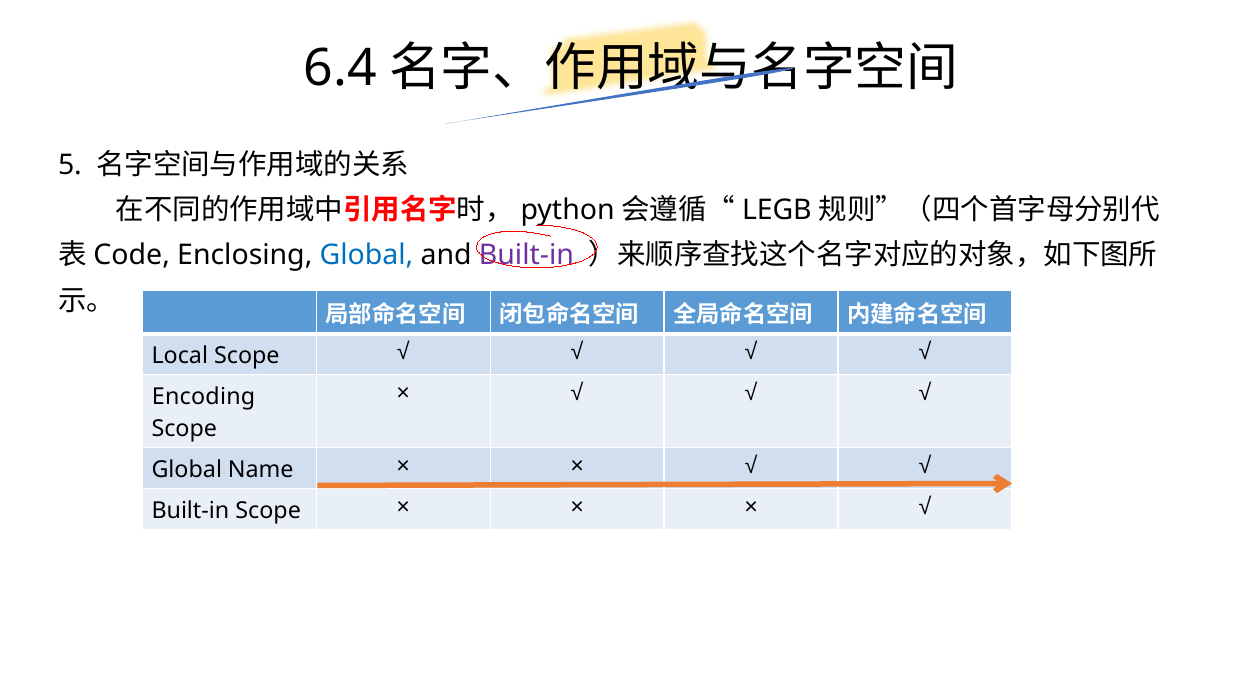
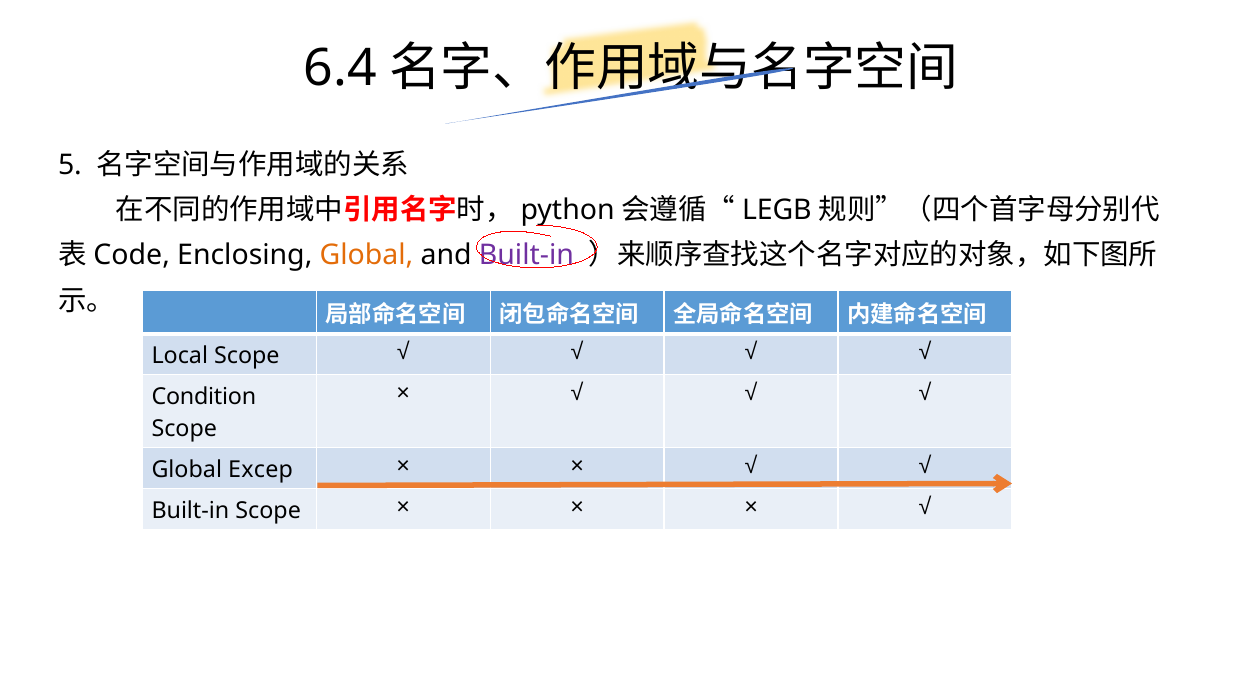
Global colour: blue -> orange (366, 256)
Encoding: Encoding -> Condition (204, 397)
Name: Name -> Excep (261, 470)
